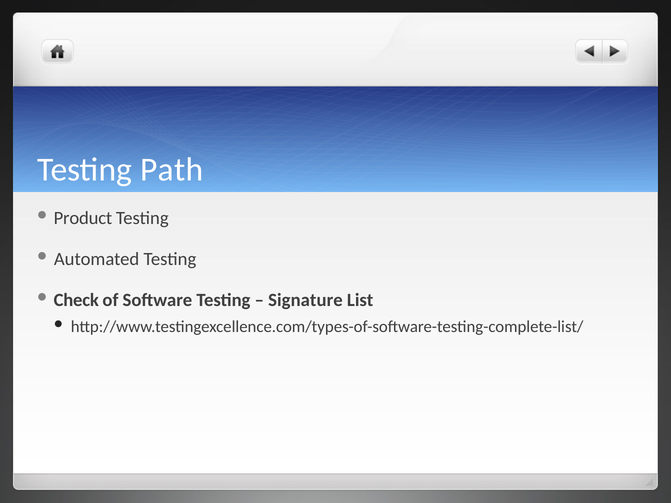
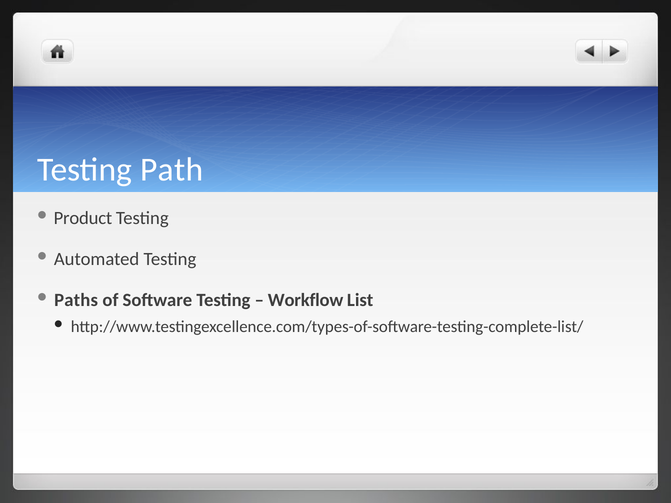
Check: Check -> Paths (76, 300)
Signature: Signature -> Workflow (306, 300)
